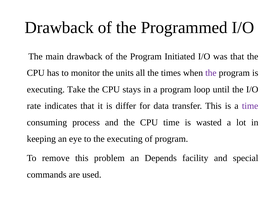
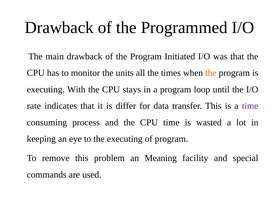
the colour: purple -> orange (211, 73)
Take: Take -> With (76, 90)
Depends: Depends -> Meaning (161, 158)
